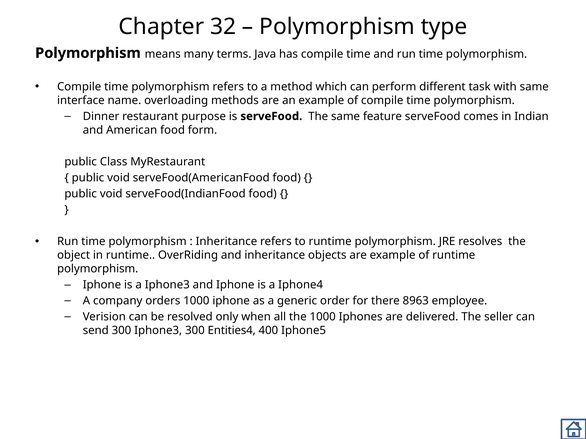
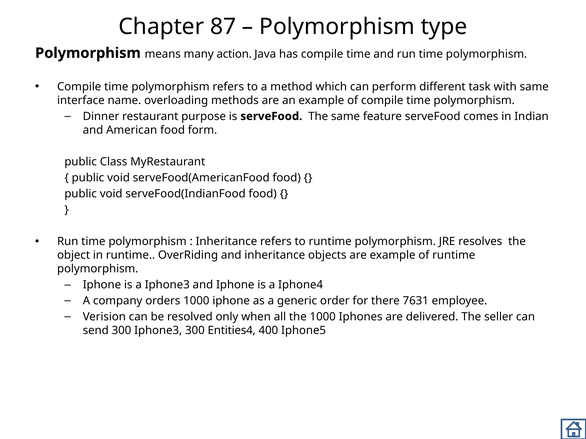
32: 32 -> 87 (223, 27)
terms: terms -> action (234, 54)
8963: 8963 -> 7631 (416, 301)
